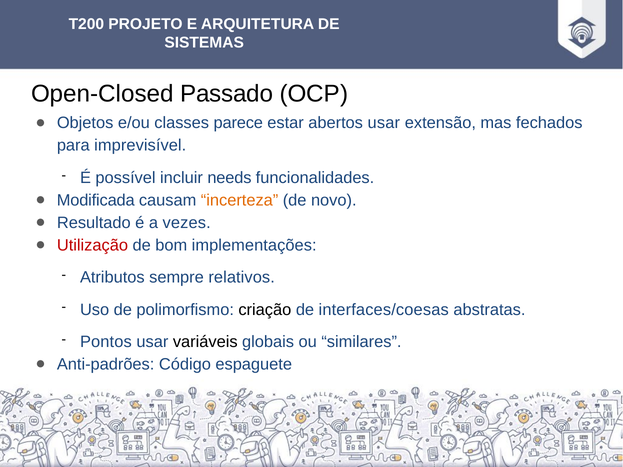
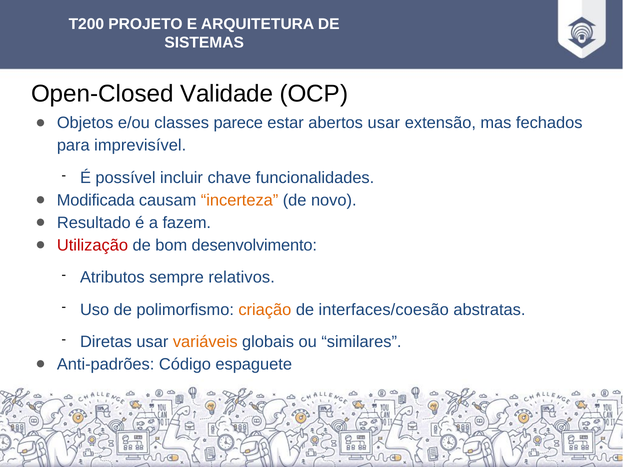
Passado: Passado -> Validade (227, 94)
needs: needs -> chave (229, 178)
vezes: vezes -> fazem (187, 223)
implementações: implementações -> desenvolvimento (254, 245)
criação colour: black -> orange (265, 310)
interfaces/coesas: interfaces/coesas -> interfaces/coesão (384, 310)
Pontos: Pontos -> Diretas (106, 342)
variáveis colour: black -> orange (205, 342)
